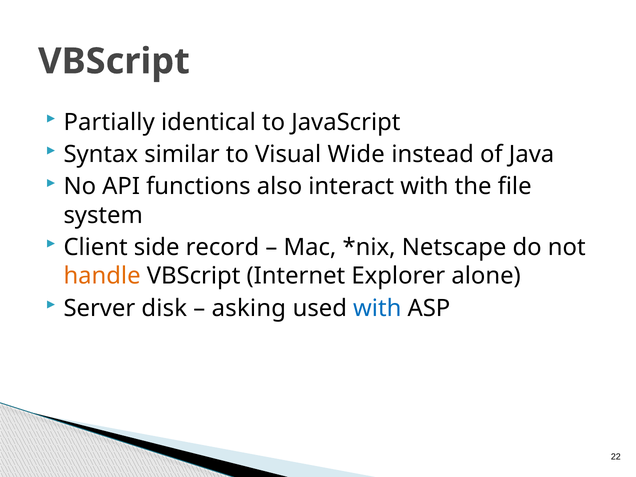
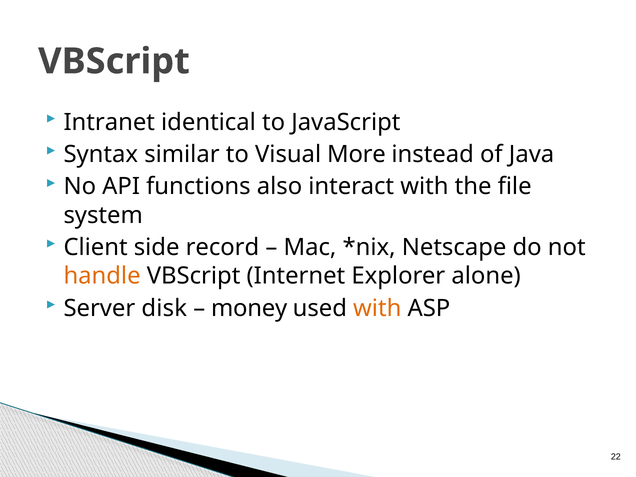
Partially: Partially -> Intranet (109, 122)
Wide: Wide -> More (356, 154)
asking: asking -> money (249, 308)
with colour: blue -> orange (377, 308)
